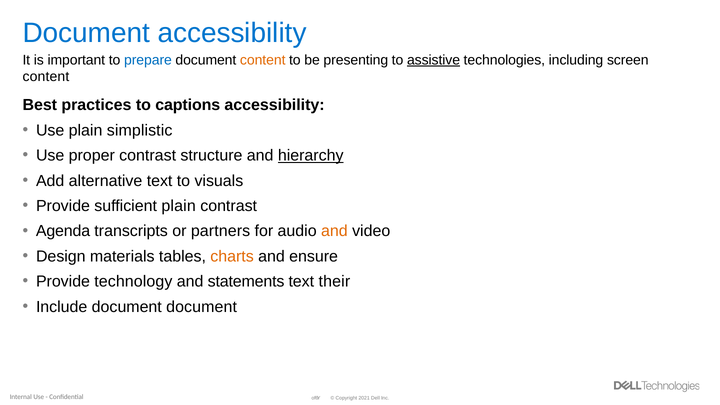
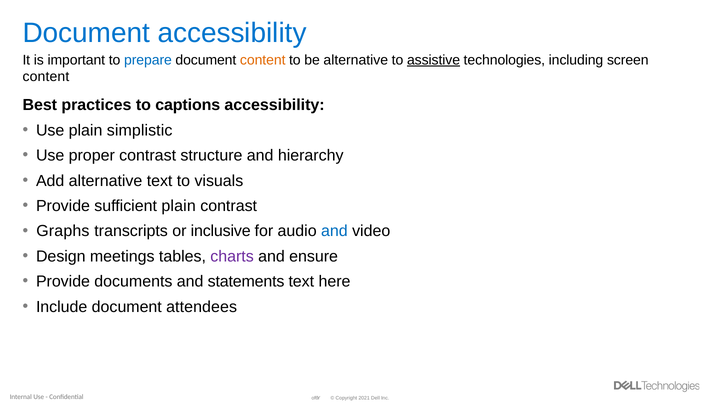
be presenting: presenting -> alternative (356, 60)
hierarchy underline: present -> none (311, 156)
Agenda: Agenda -> Graphs (63, 231)
partners: partners -> inclusive (221, 231)
and colour: orange -> blue (334, 231)
materials: materials -> meetings (122, 256)
charts colour: orange -> purple (232, 256)
technology: technology -> documents (133, 282)
their: their -> here (335, 282)
document document: document -> attendees (202, 307)
